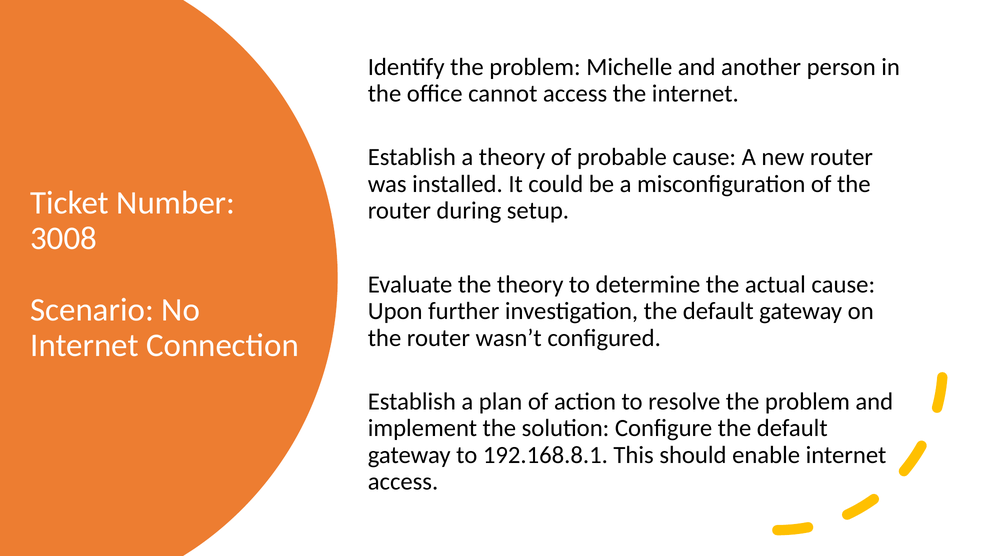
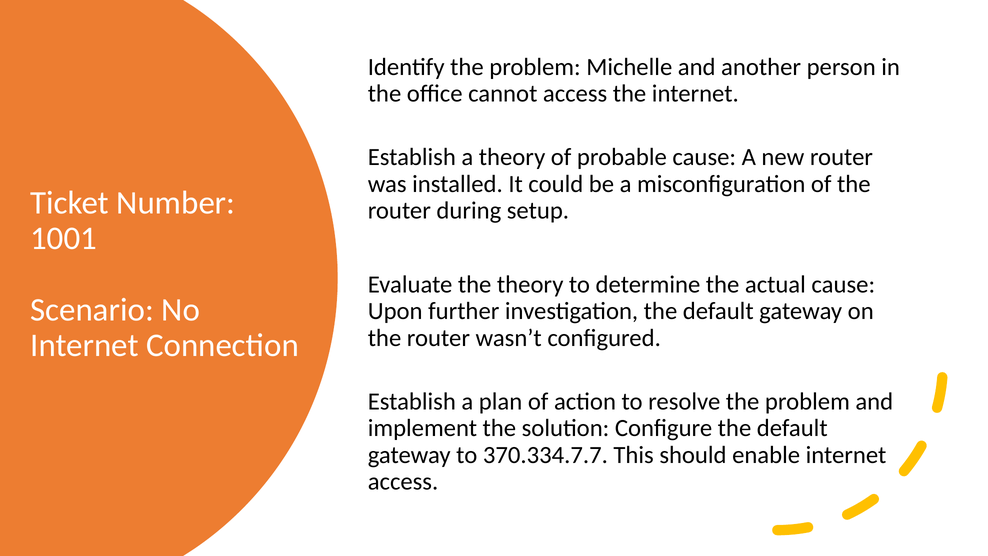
3008: 3008 -> 1001 (64, 238)
192.168.8.1: 192.168.8.1 -> 370.334.7.7 (545, 455)
